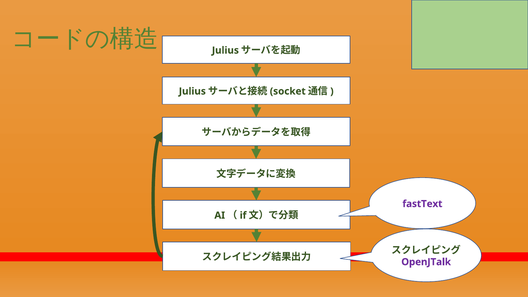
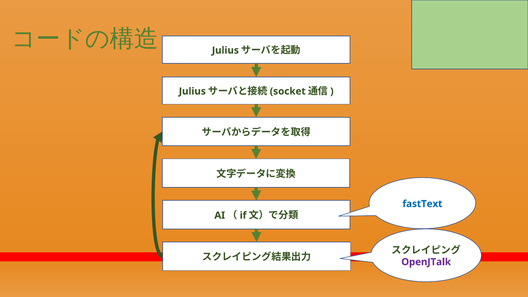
fastText colour: purple -> blue (422, 204)
